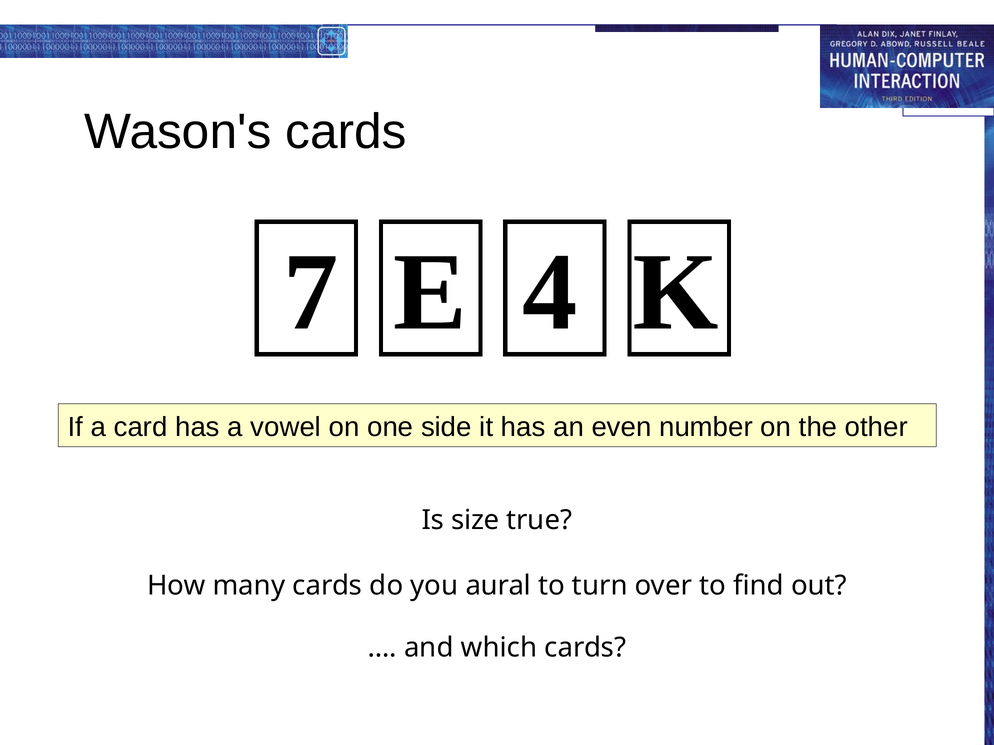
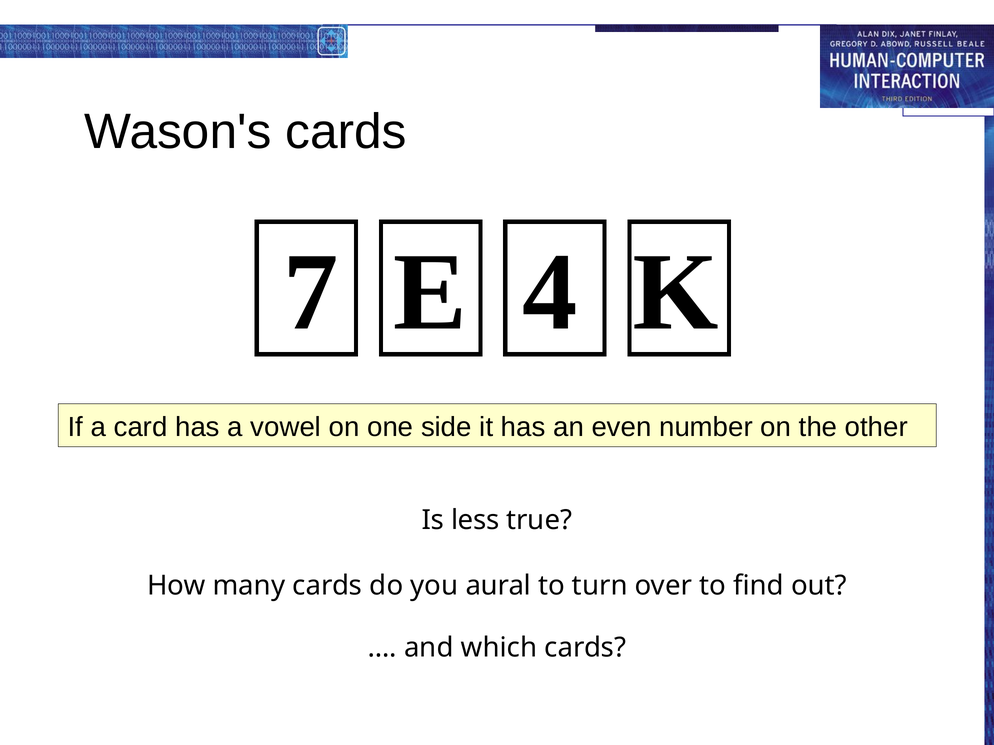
size: size -> less (475, 520)
